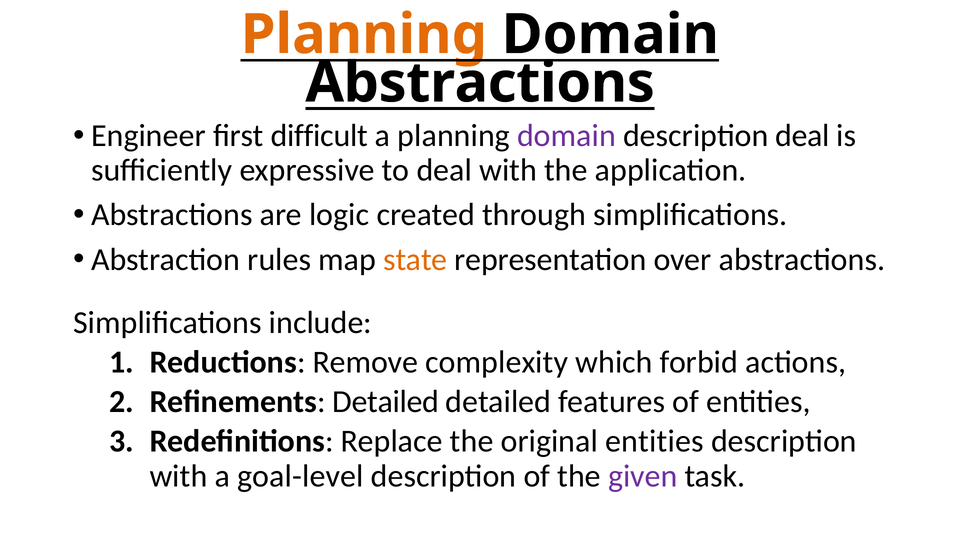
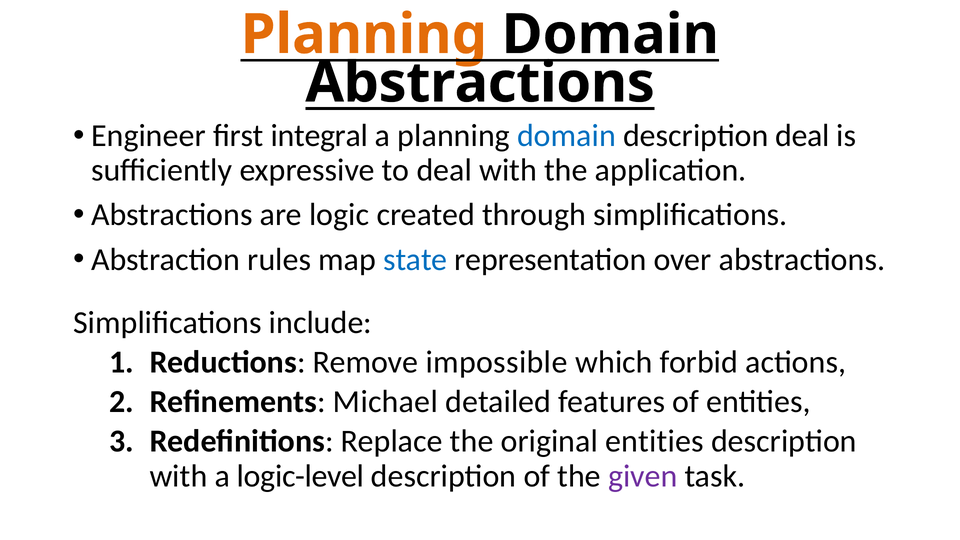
difficult: difficult -> integral (319, 136)
domain colour: purple -> blue (566, 136)
state colour: orange -> blue (415, 259)
complexity: complexity -> impossible (497, 362)
Refinements Detailed: Detailed -> Michael (385, 402)
goal-level: goal-level -> logic-level (301, 476)
